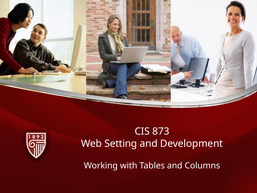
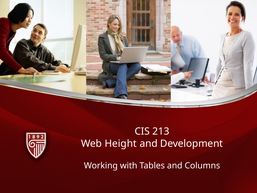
873: 873 -> 213 (161, 131)
Setting: Setting -> Height (121, 143)
